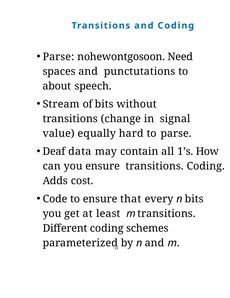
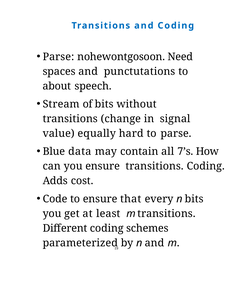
Deaf: Deaf -> Blue (54, 151)
1’s: 1’s -> 7’s (185, 151)
